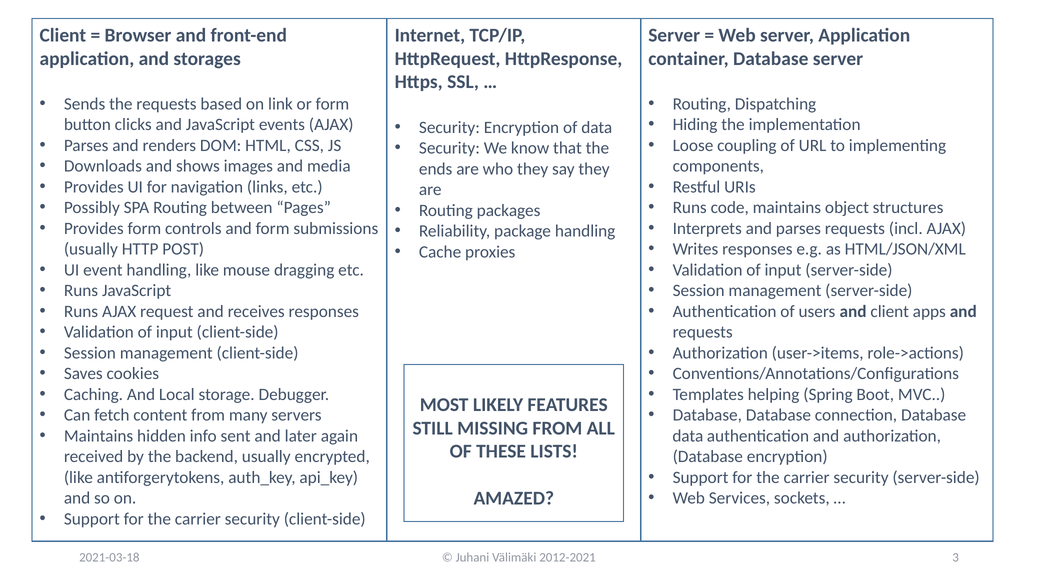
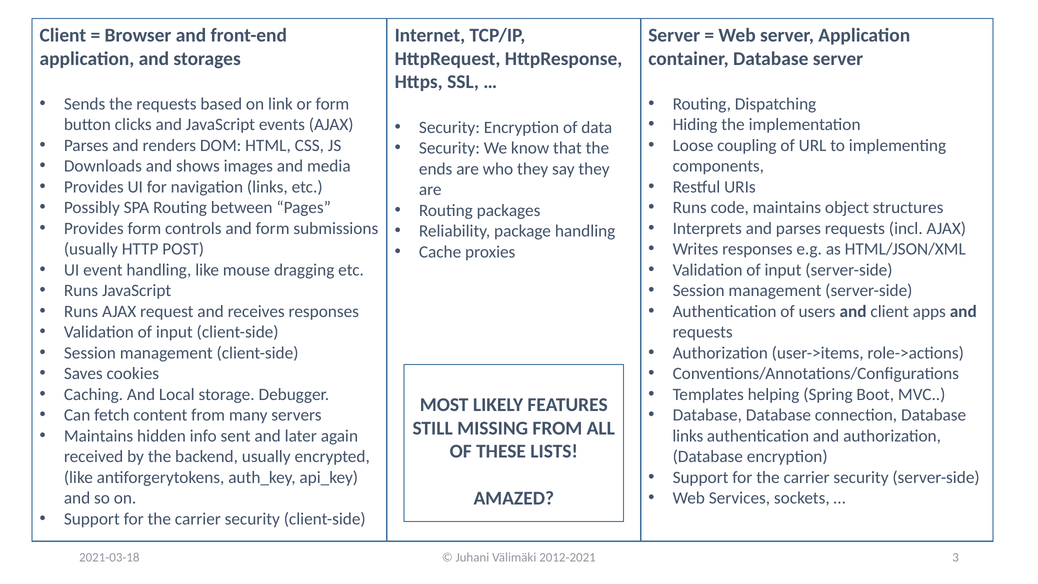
data: data -> links (688, 436)
